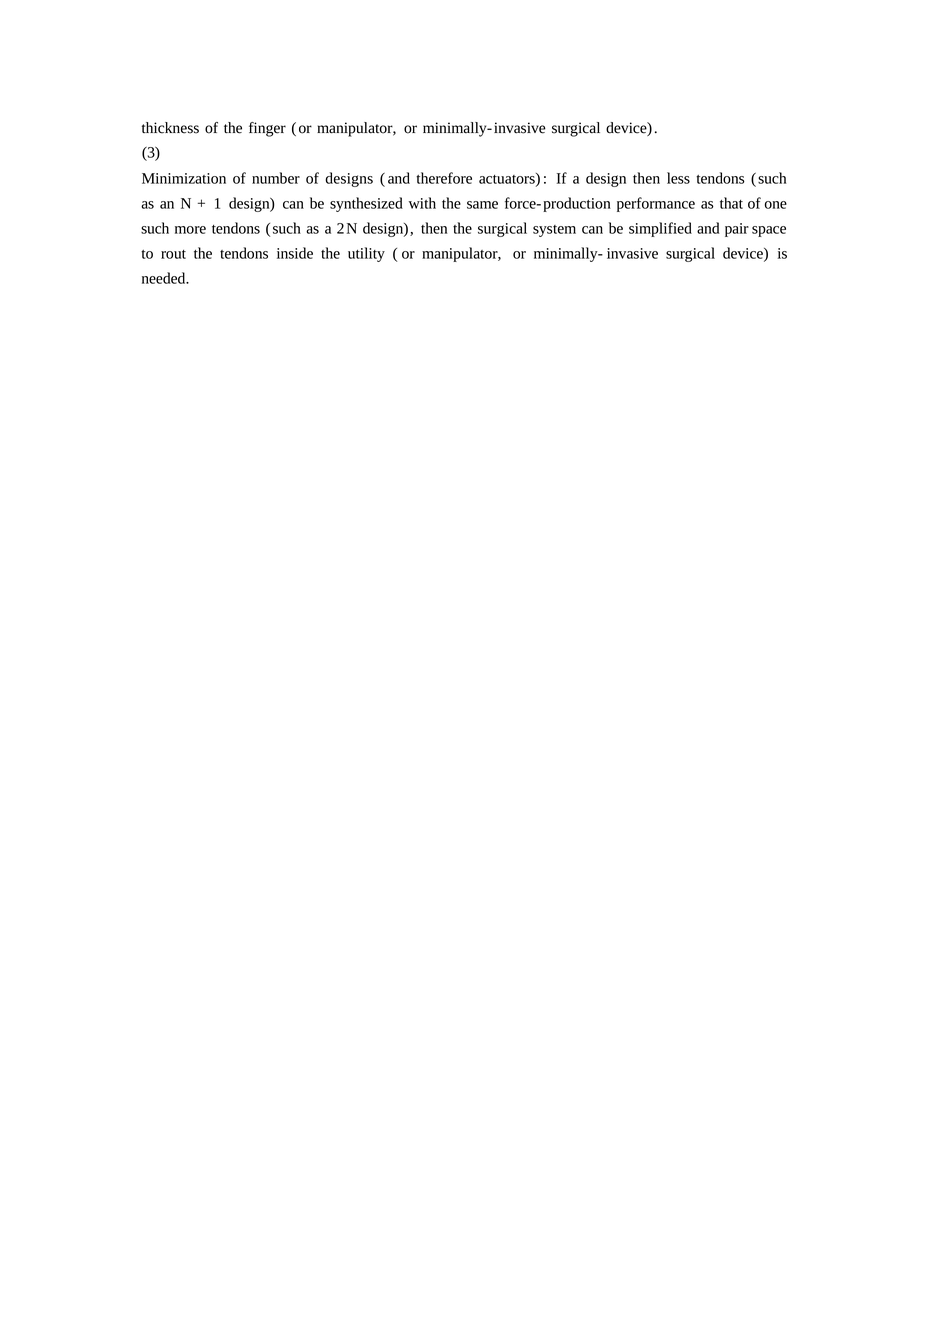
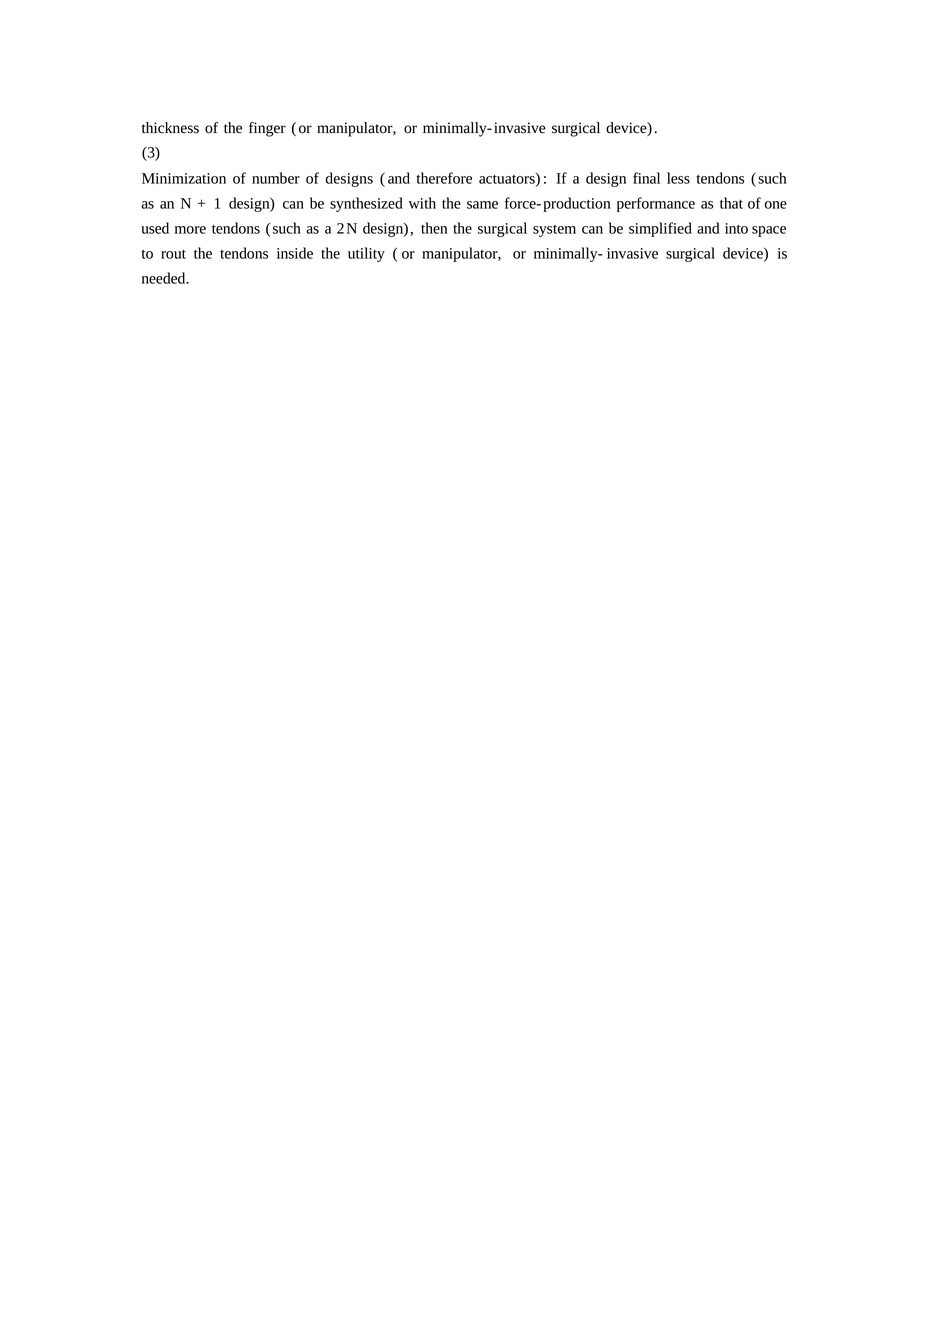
a design then: then -> final (647, 178)
such: such -> used (155, 228)
pair: pair -> into (736, 228)
